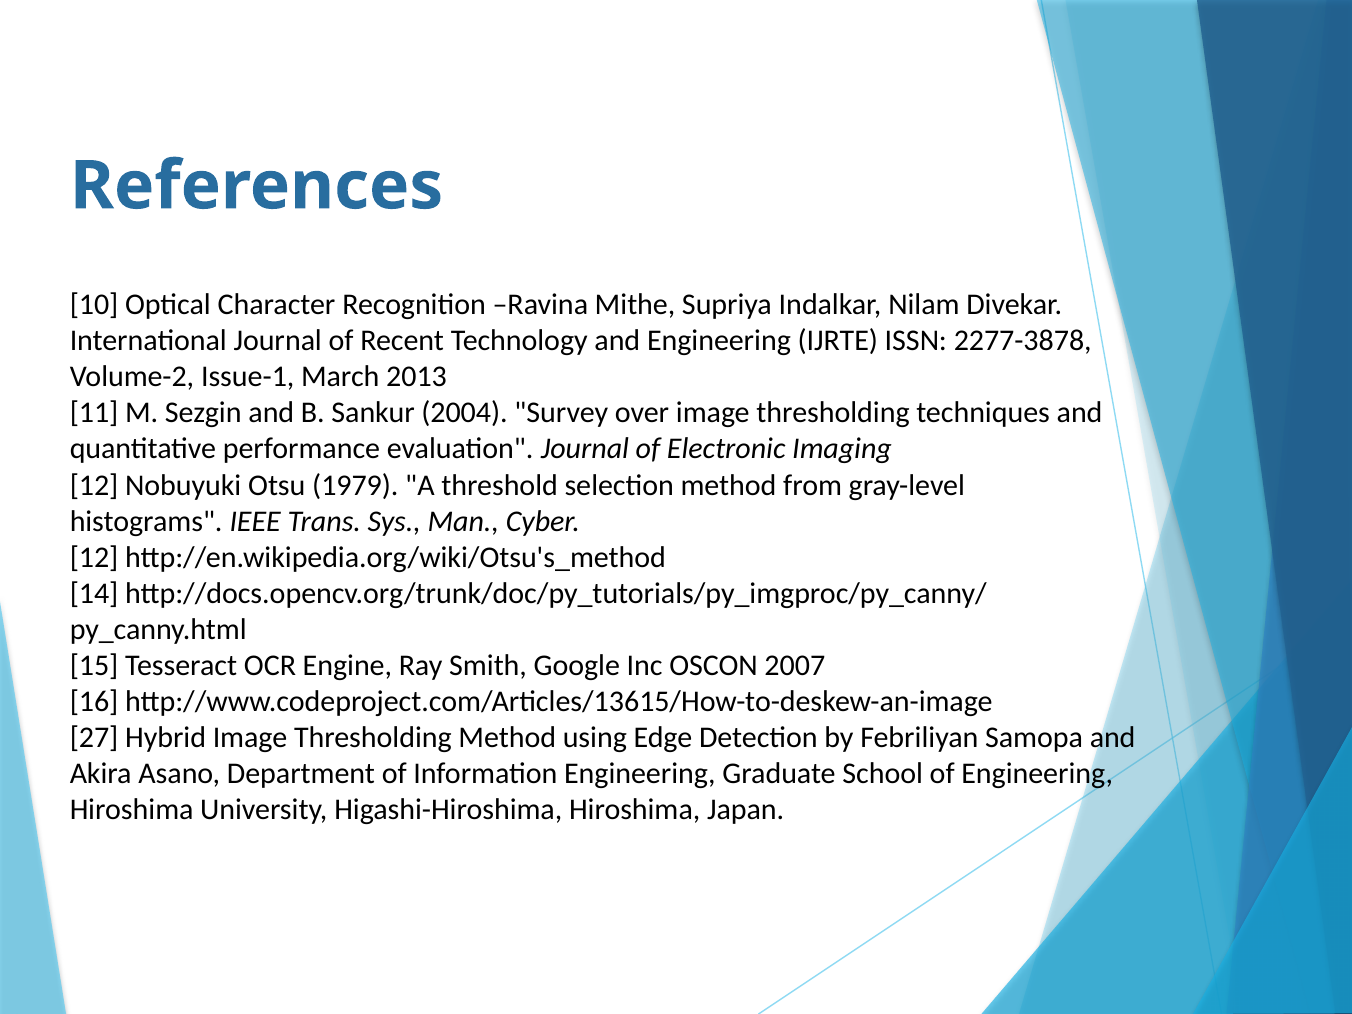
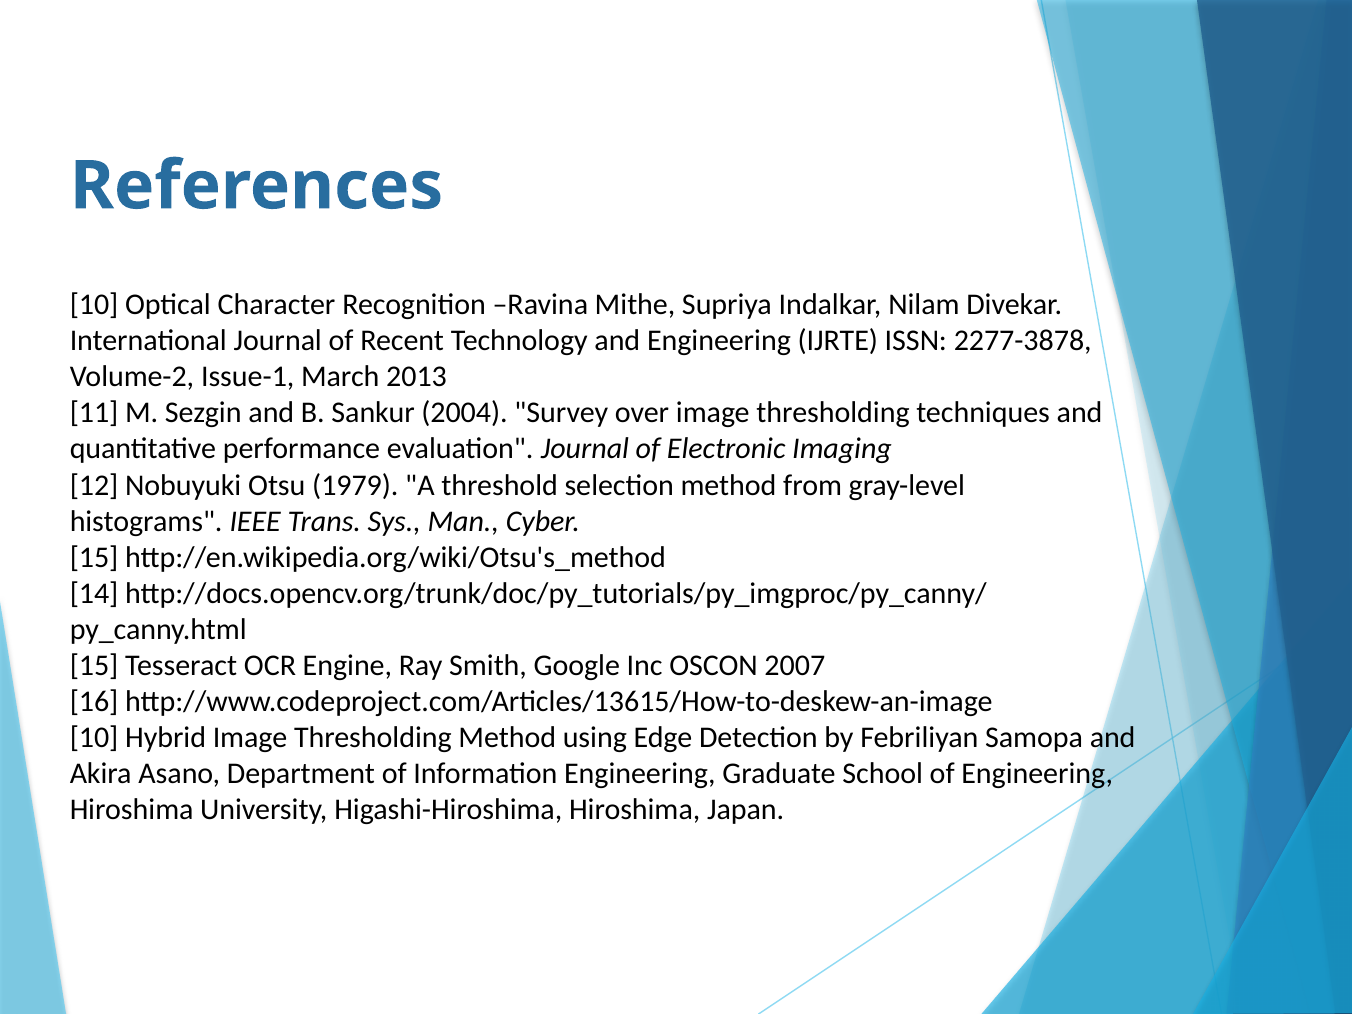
12: 12 -> 15 (94, 557)
27: 27 -> 10 (94, 737)
